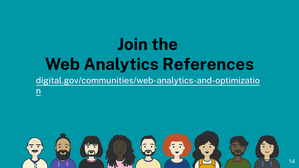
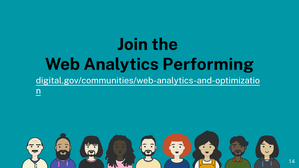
References: References -> Performing (208, 64)
